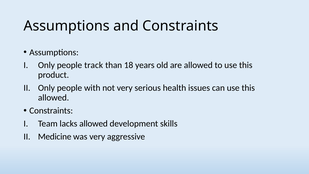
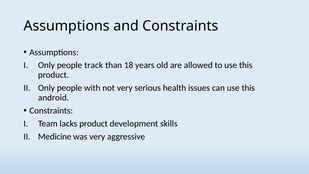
allowed: allowed -> android (54, 98)
lacks allowed: allowed -> product (94, 124)
